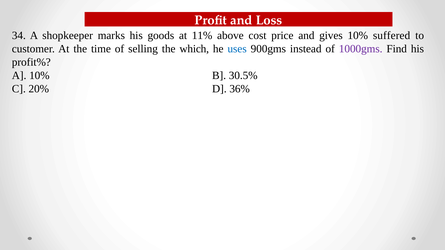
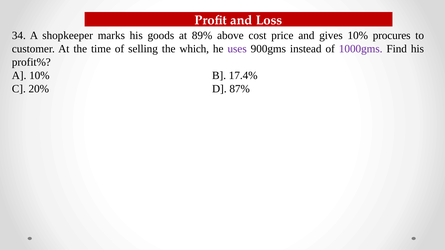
11%: 11% -> 89% (202, 36)
suffered: suffered -> procures (392, 36)
uses colour: blue -> purple (237, 49)
30.5%: 30.5% -> 17.4% (243, 76)
36%: 36% -> 87% (240, 89)
